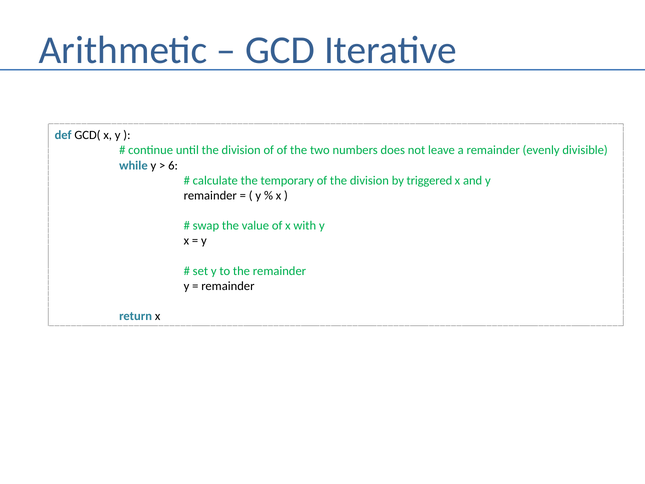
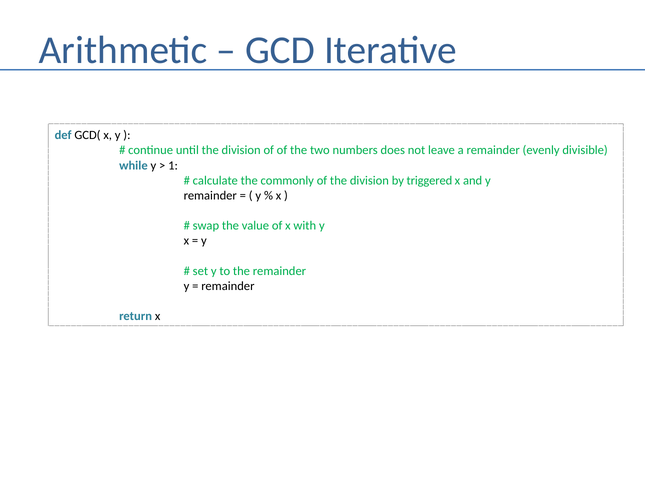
6: 6 -> 1 (173, 165)
temporary: temporary -> commonly (287, 180)
